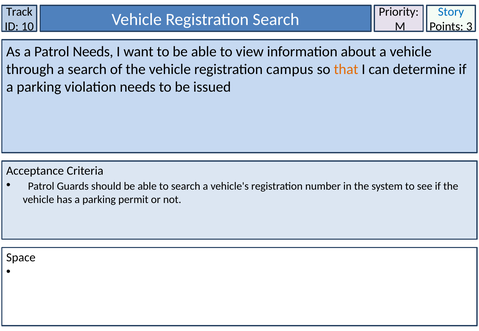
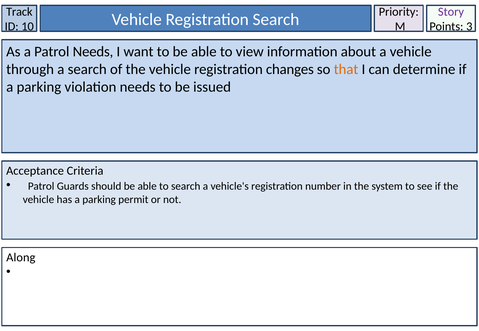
Story colour: blue -> purple (451, 12)
campus: campus -> changes (290, 69)
Space: Space -> Along (21, 258)
